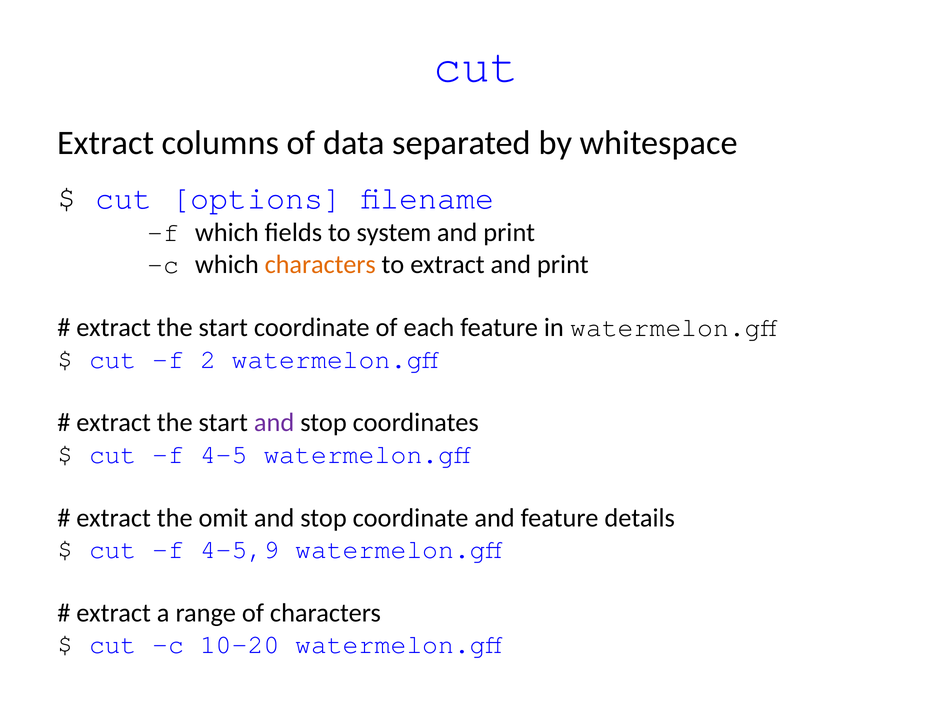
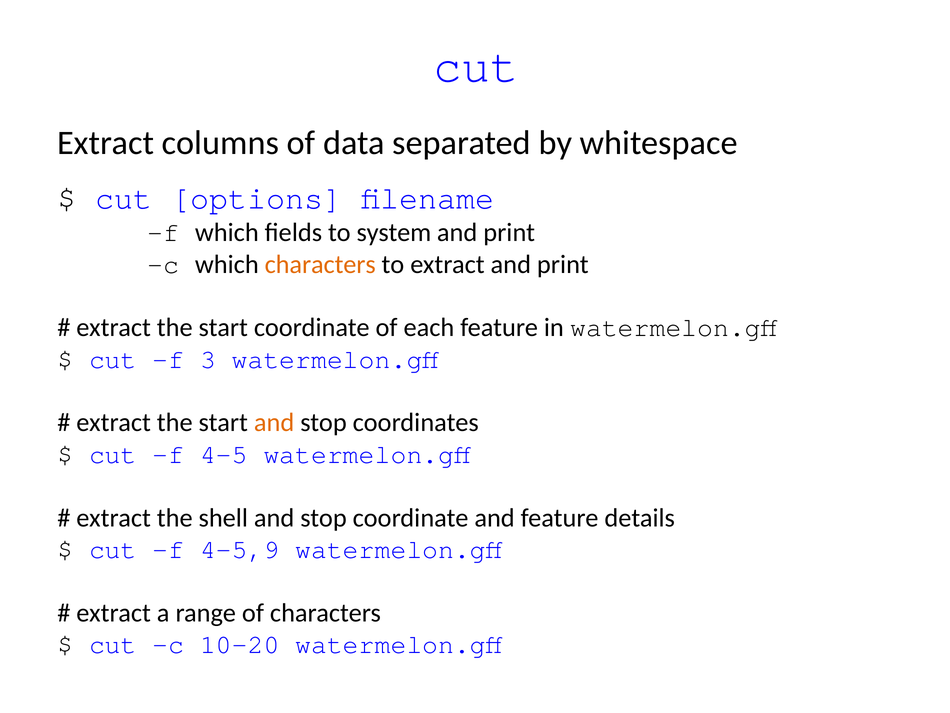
2: 2 -> 3 (208, 359)
and colour: purple -> orange (274, 422)
omit: omit -> shell (223, 517)
